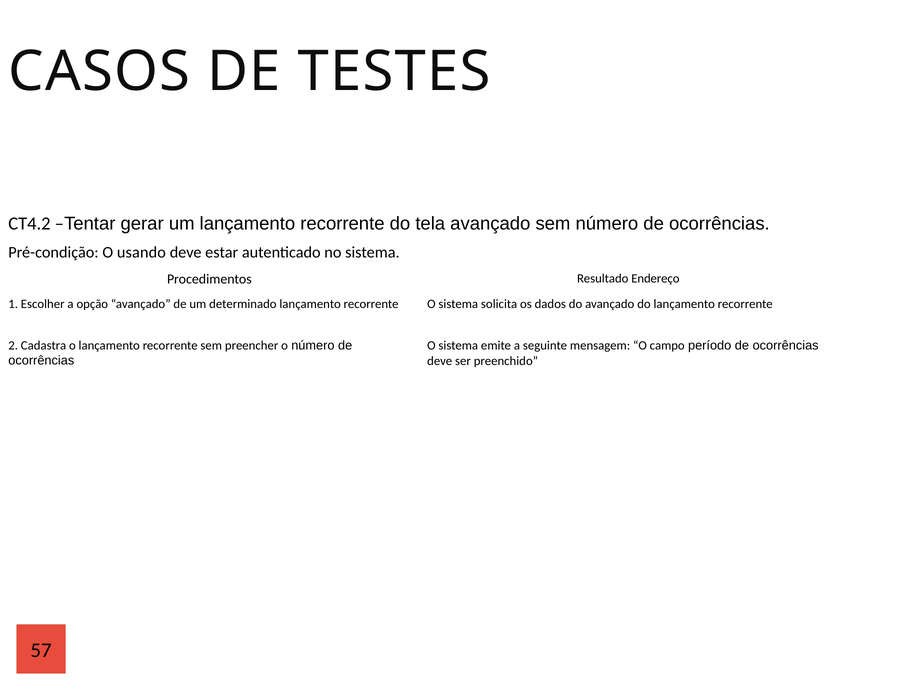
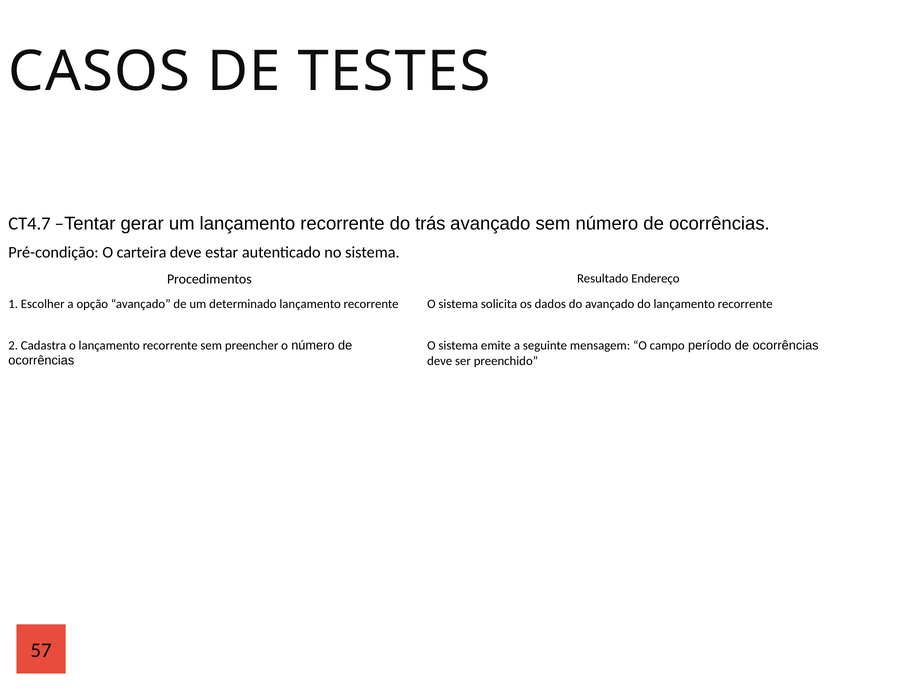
CT4.2: CT4.2 -> CT4.7 (29, 224)
tela: tela -> trás (430, 224)
usando: usando -> carteira (142, 253)
